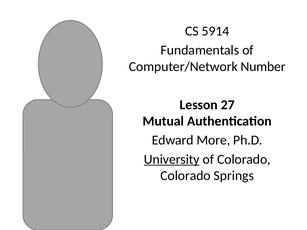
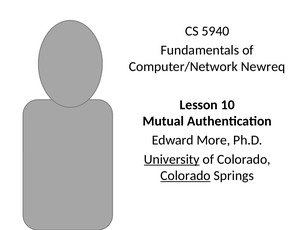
5914: 5914 -> 5940 (216, 31)
Number: Number -> Newreq (263, 67)
27: 27 -> 10 (228, 105)
Colorado underline: none -> present (186, 176)
